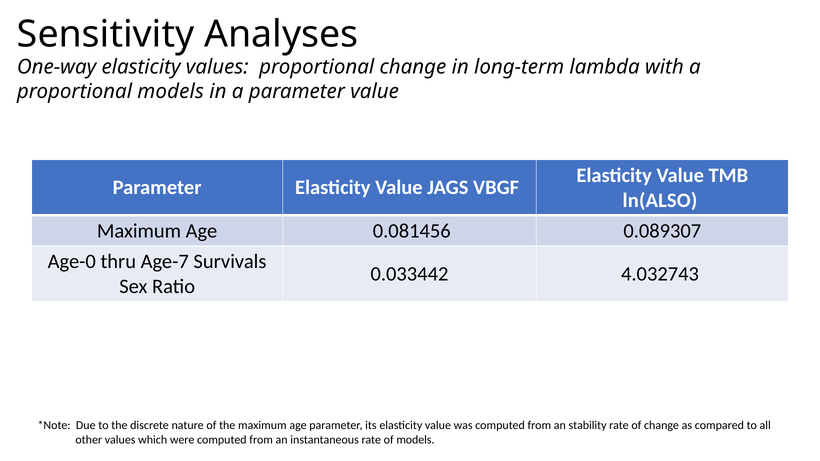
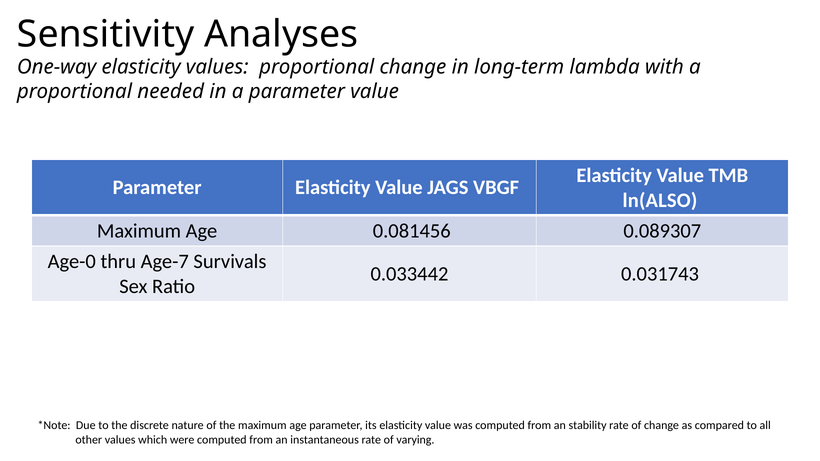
proportional models: models -> needed (171, 92)
4.032743: 4.032743 -> 0.031743 (660, 274)
of models: models -> varying (415, 440)
